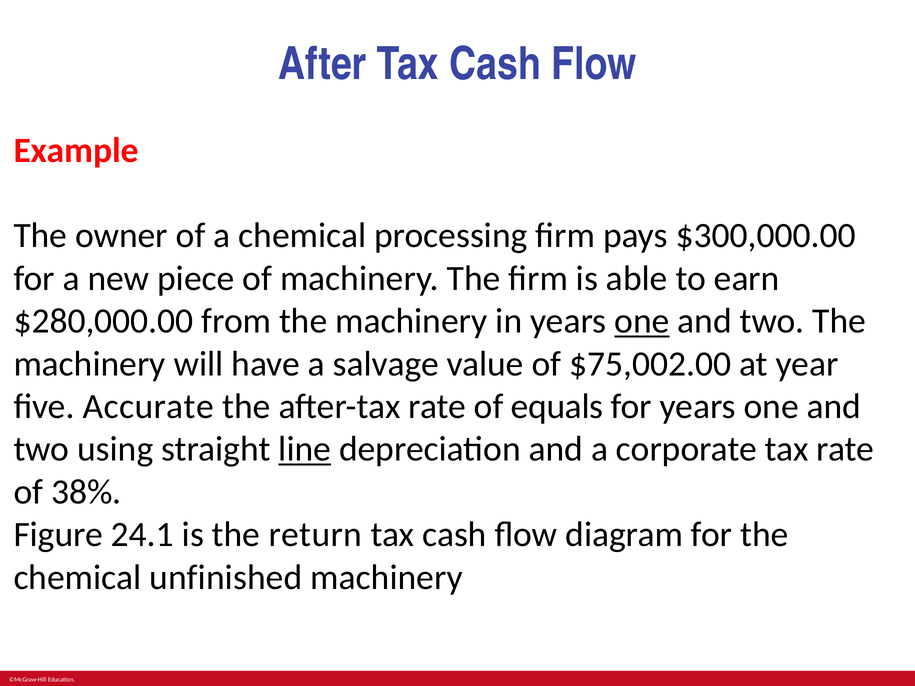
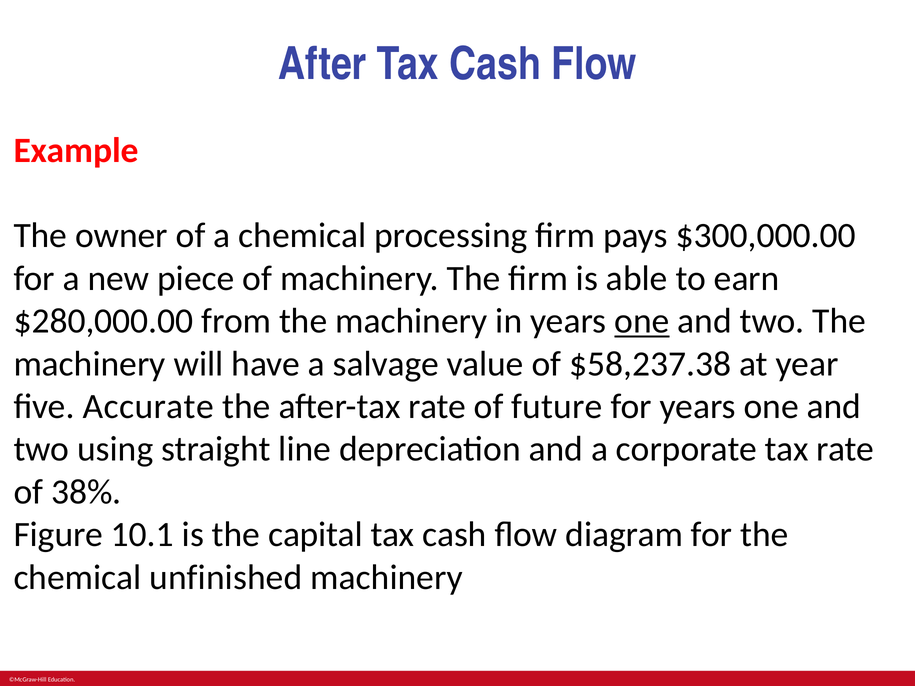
$75,002.00: $75,002.00 -> $58,237.38 (650, 364)
equals: equals -> future (557, 407)
line underline: present -> none (305, 449)
24.1: 24.1 -> 10.1 (142, 535)
return: return -> capital (316, 535)
